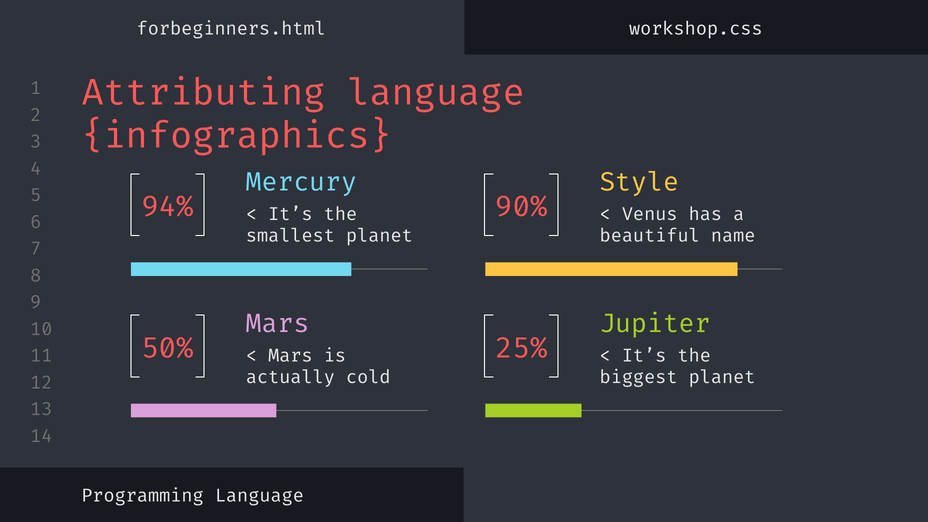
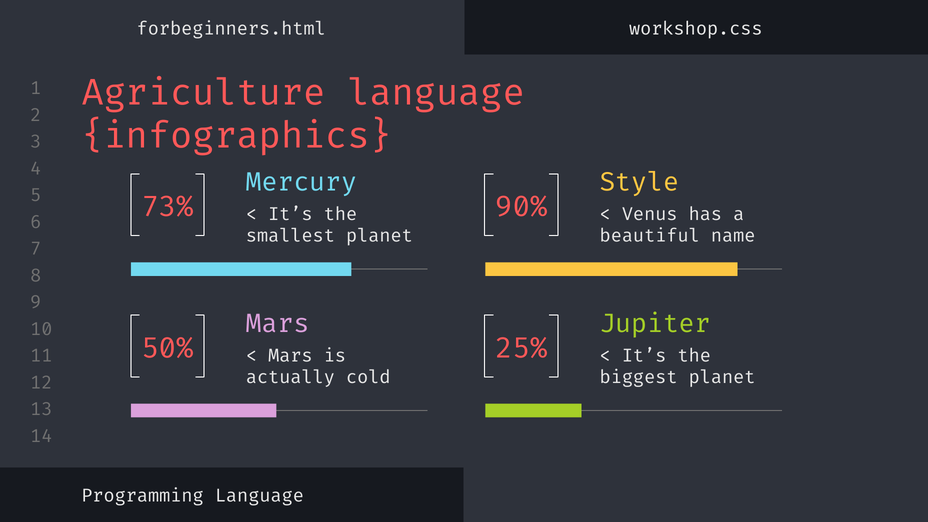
Attributing: Attributing -> Agriculture (204, 93)
94%: 94% -> 73% (168, 207)
